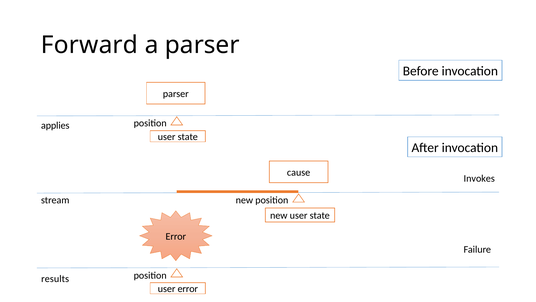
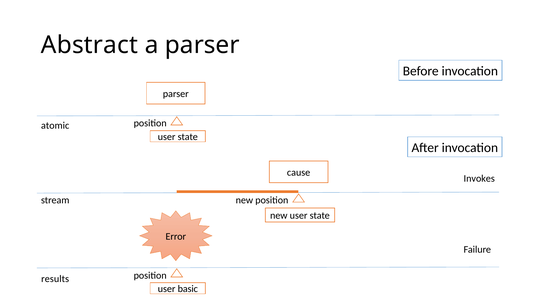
Forward: Forward -> Abstract (89, 45)
applies: applies -> atomic (55, 125)
user error: error -> basic (188, 288)
